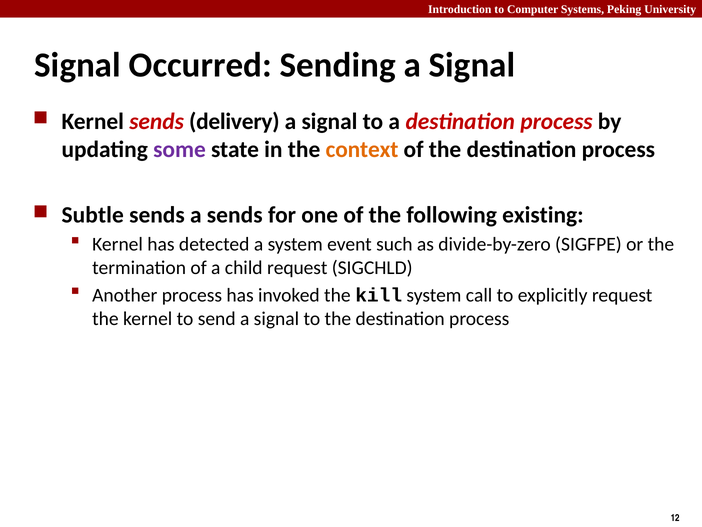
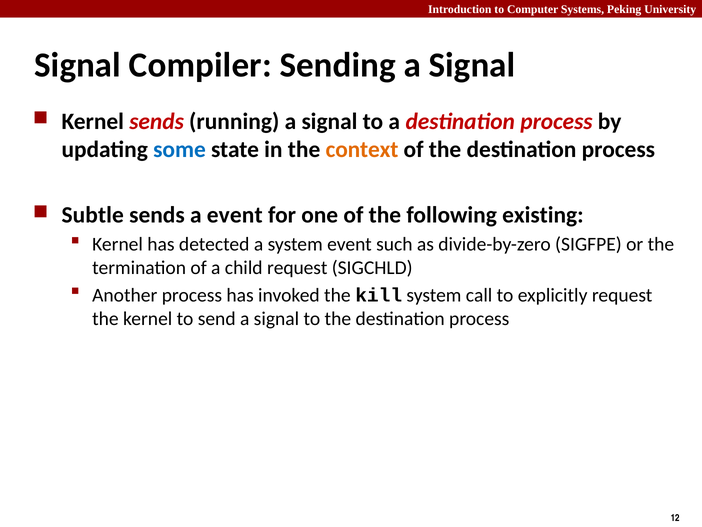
Occurred: Occurred -> Compiler (200, 65)
delivery: delivery -> running (234, 121)
some colour: purple -> blue (179, 149)
a sends: sends -> event (235, 215)
